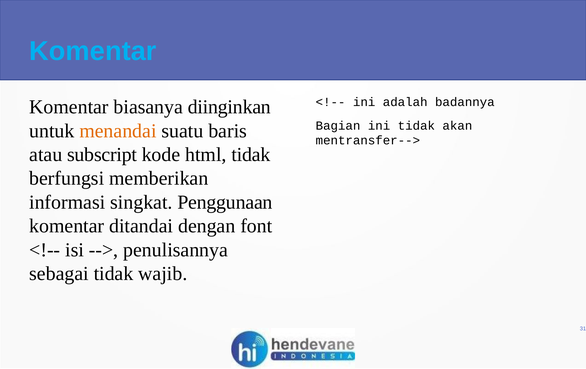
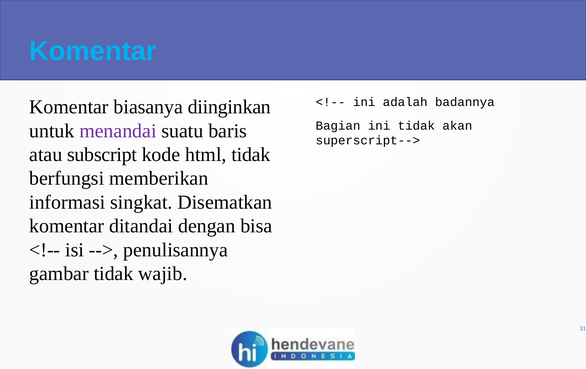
menandai colour: orange -> purple (118, 131)
mentransfer-->: mentransfer--> -> superscript--> (368, 141)
Penggunaan: Penggunaan -> Disematkan (225, 202)
font: font -> bisa (256, 226)
sebagai: sebagai -> gambar (59, 274)
